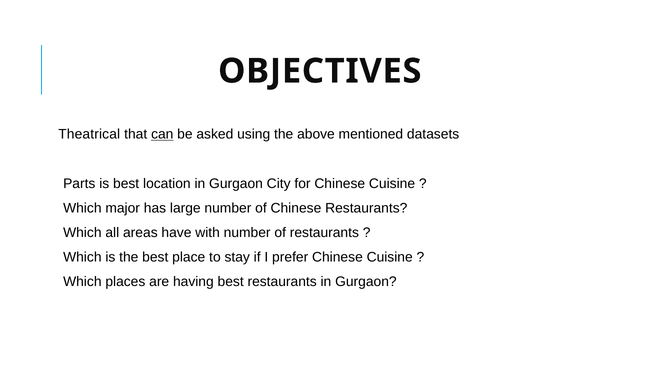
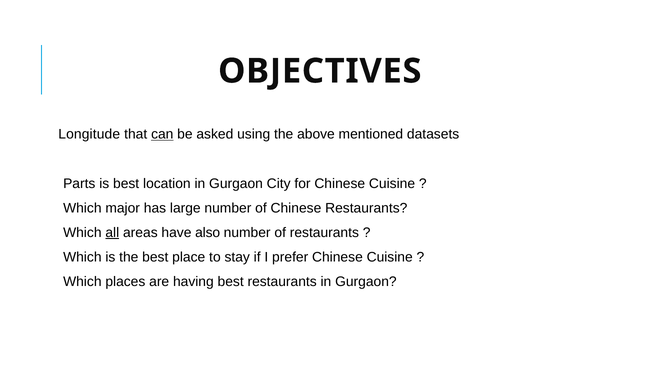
Theatrical: Theatrical -> Longitude (89, 134)
all underline: none -> present (112, 233)
with: with -> also (208, 233)
